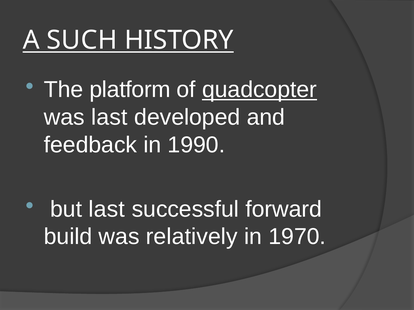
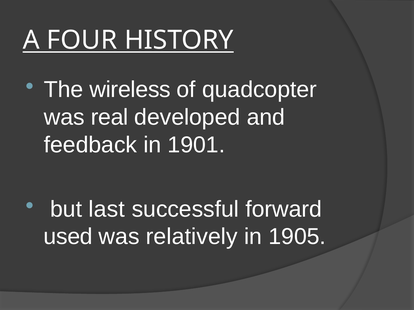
SUCH: SUCH -> FOUR (82, 40)
platform: platform -> wireless (130, 90)
quadcopter underline: present -> none (260, 90)
was last: last -> real (110, 117)
1990: 1990 -> 1901 (196, 145)
build: build -> used (68, 237)
1970: 1970 -> 1905 (297, 237)
